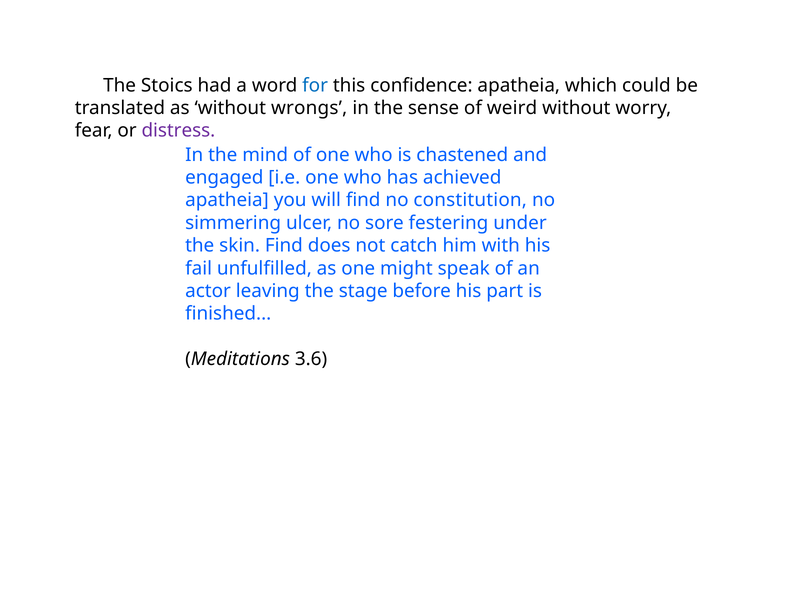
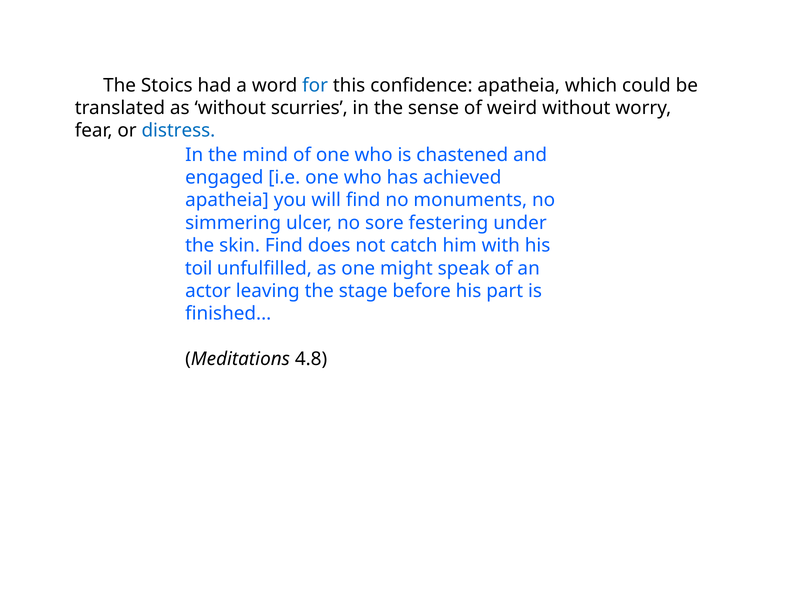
wrongs: wrongs -> scurries (309, 108)
distress colour: purple -> blue (178, 131)
constitution: constitution -> monuments (470, 200)
fail: fail -> toil (199, 268)
3.6: 3.6 -> 4.8 (311, 359)
